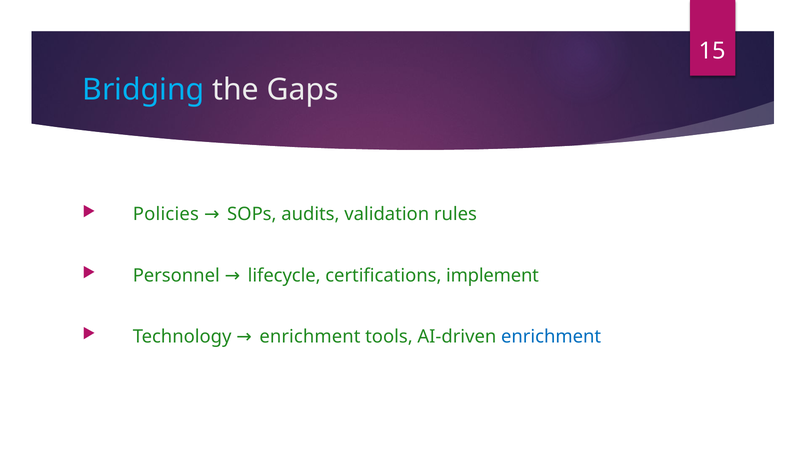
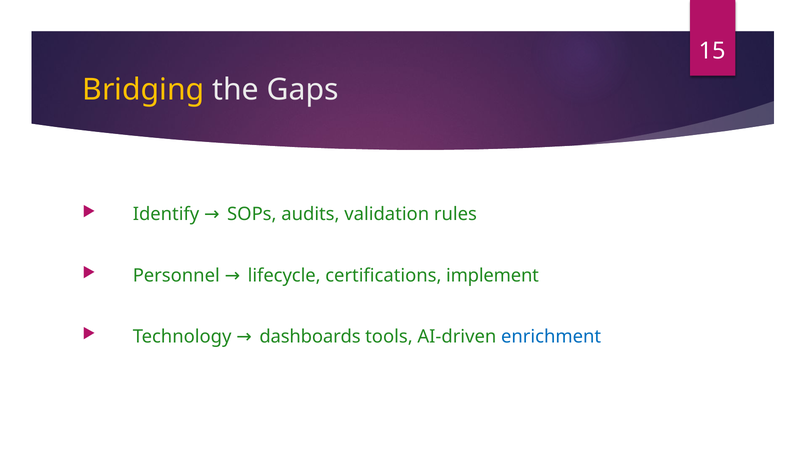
Bridging colour: light blue -> yellow (143, 90)
Policies: Policies -> Identify (166, 214)
Technology enrichment: enrichment -> dashboards (310, 336)
